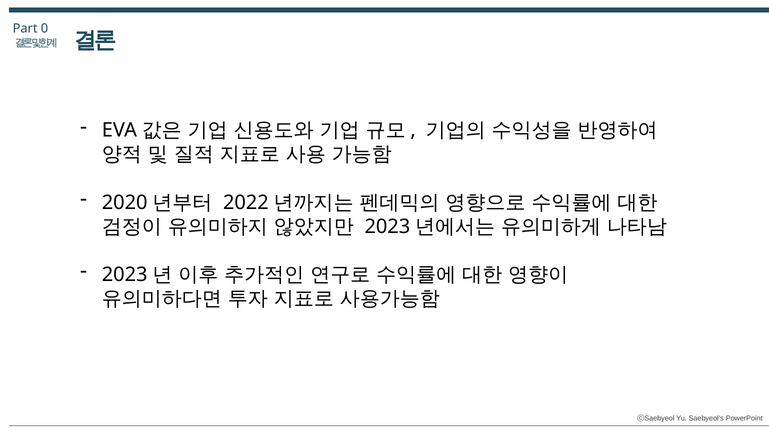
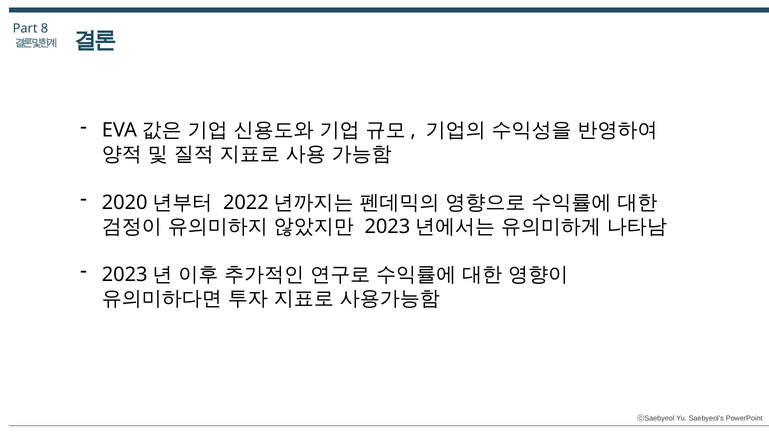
0: 0 -> 8 (44, 29)
